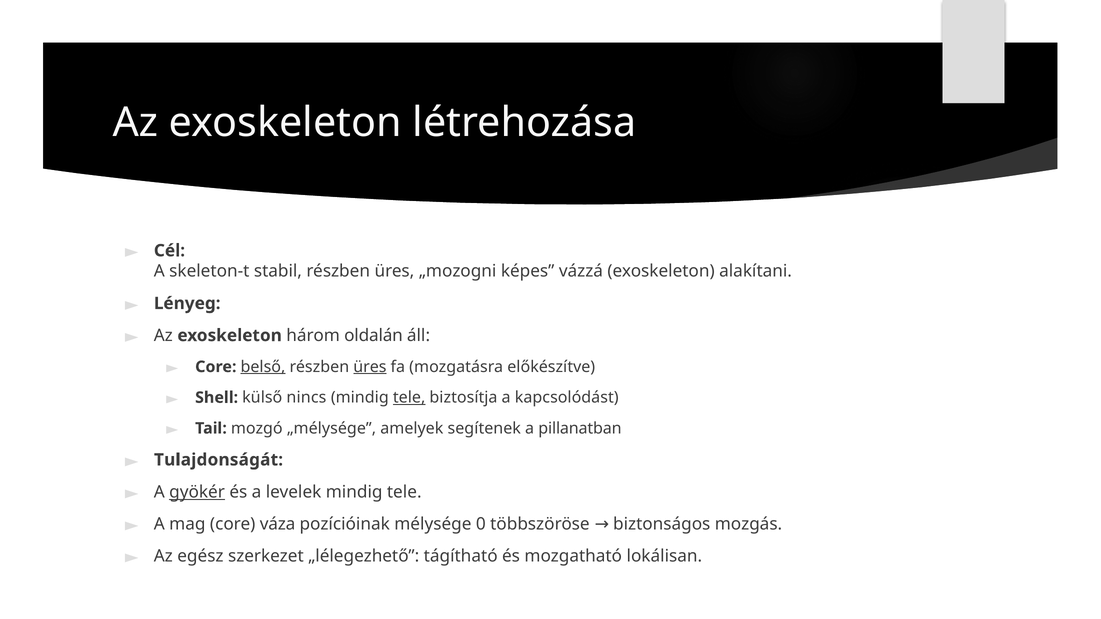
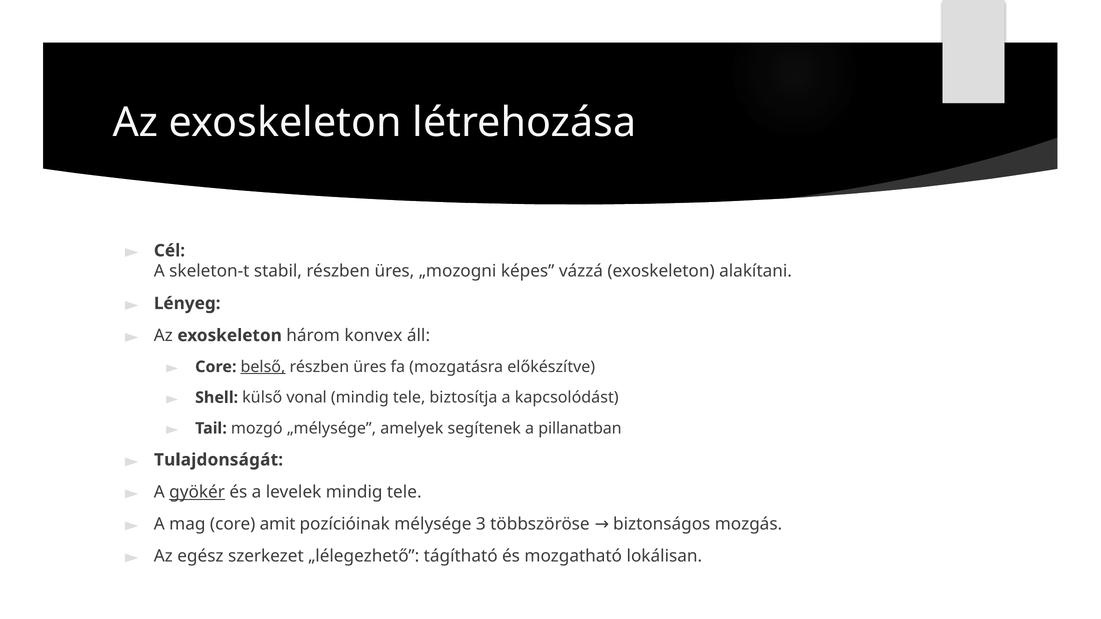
oldalán: oldalán -> konvex (373, 336)
üres underline: present -> none (370, 367)
nincs: nincs -> vonal (307, 398)
tele underline: present -> none (409, 398)
váza: váza -> amit (278, 524)
0: 0 -> 3 (481, 524)
